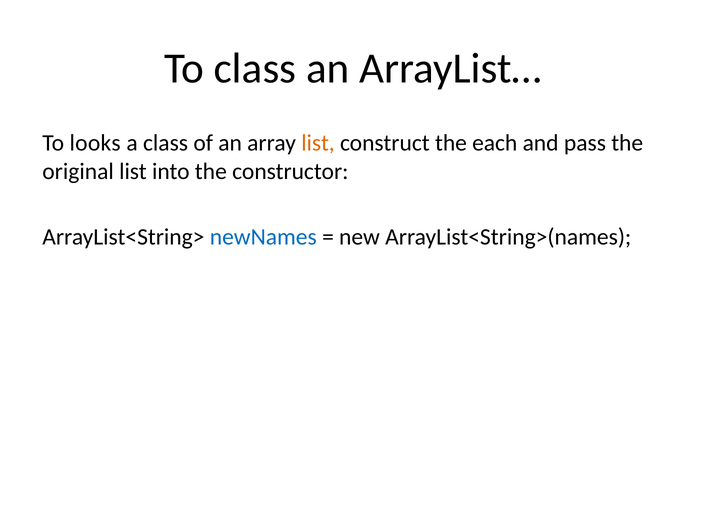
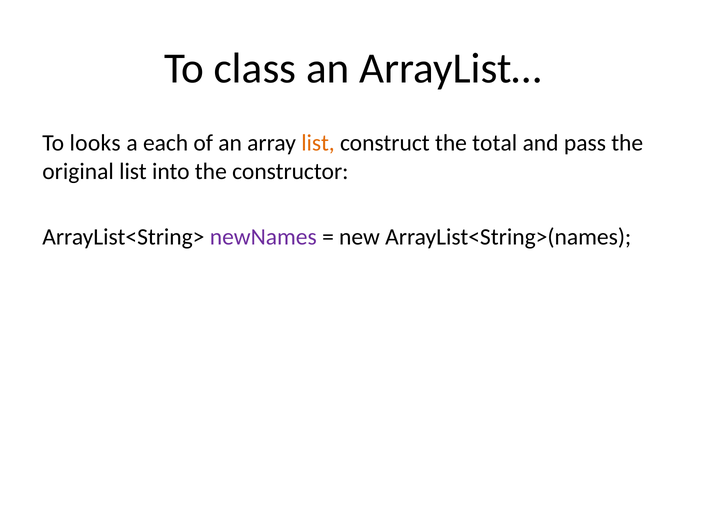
a class: class -> each (166, 143)
each: each -> total (495, 143)
newNames colour: blue -> purple (263, 237)
